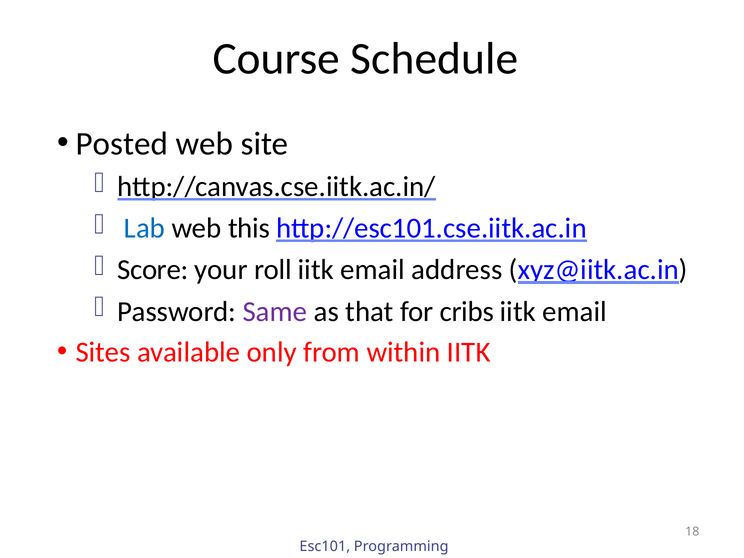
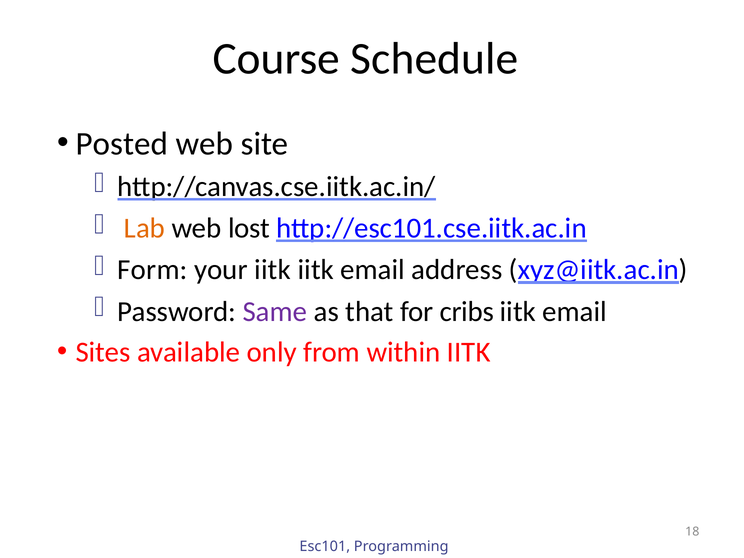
Lab colour: blue -> orange (144, 228)
this: this -> lost (249, 228)
Score: Score -> Form (153, 270)
your roll: roll -> iitk (273, 270)
